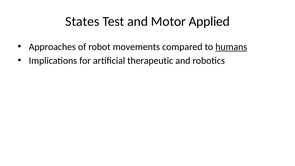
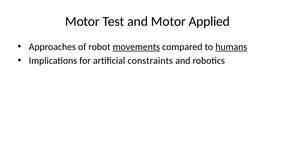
States: States -> Motor (82, 21)
movements underline: none -> present (136, 47)
therapeutic: therapeutic -> constraints (150, 61)
